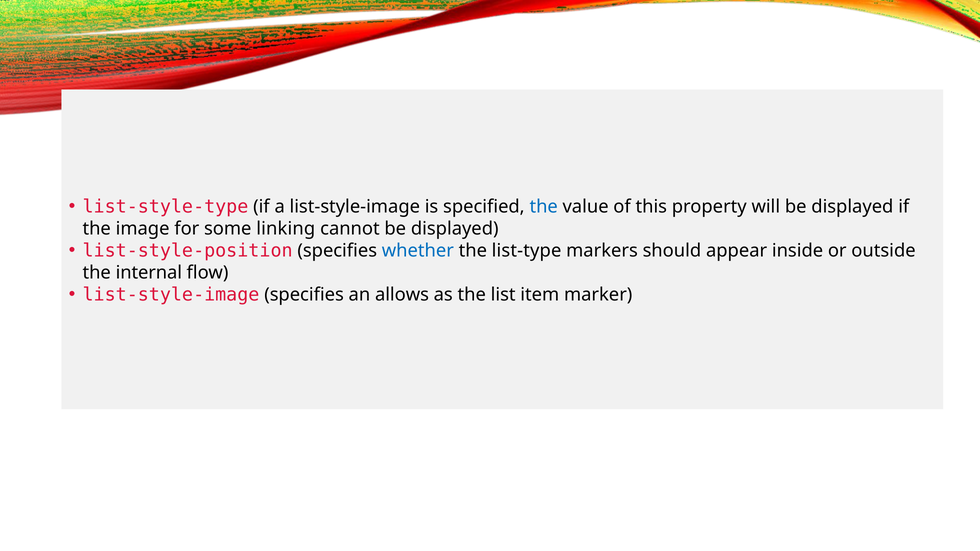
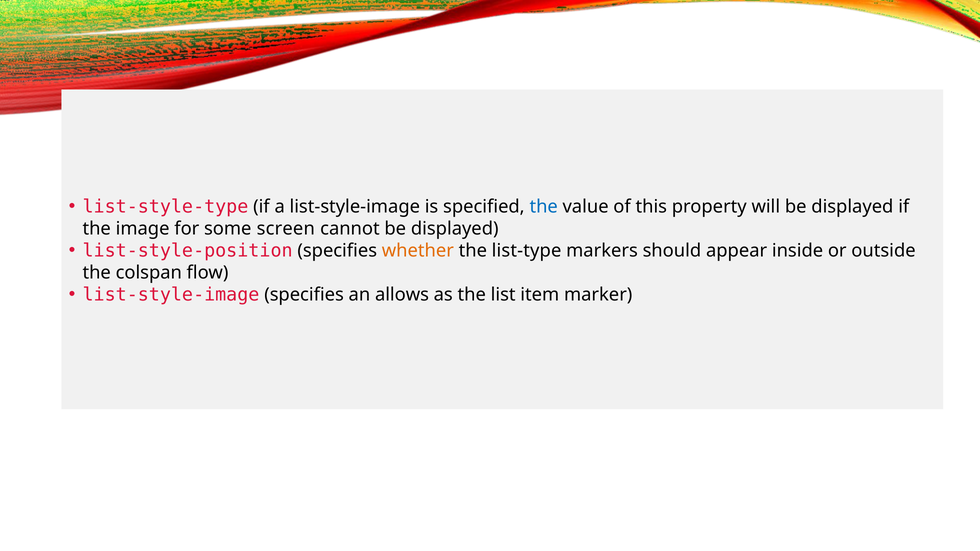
linking: linking -> screen (286, 229)
whether colour: blue -> orange (418, 251)
internal: internal -> colspan (149, 273)
